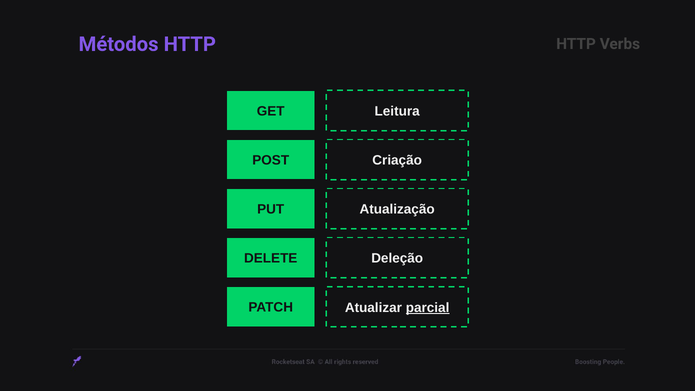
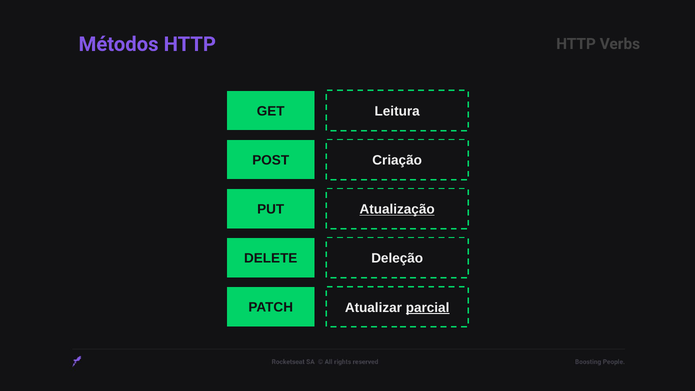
Atualização underline: none -> present (397, 209)
